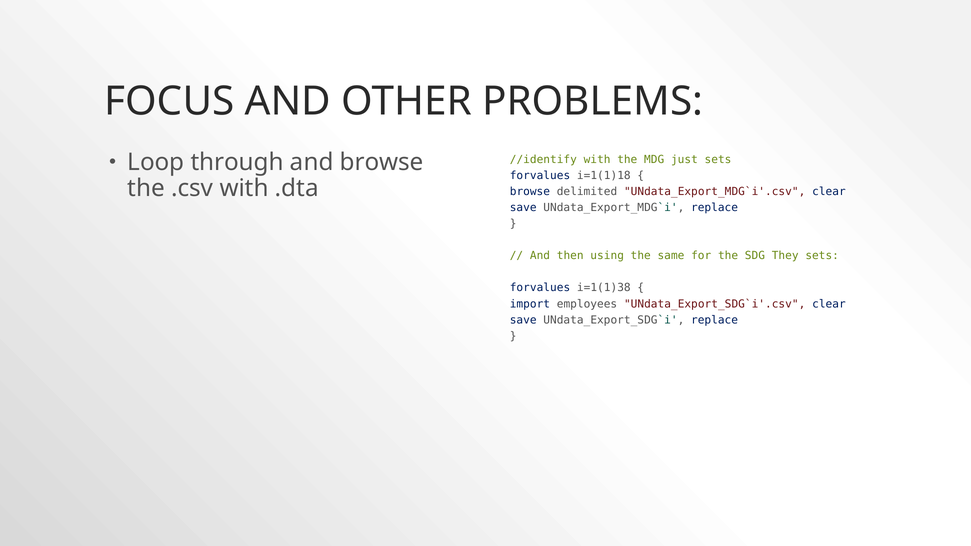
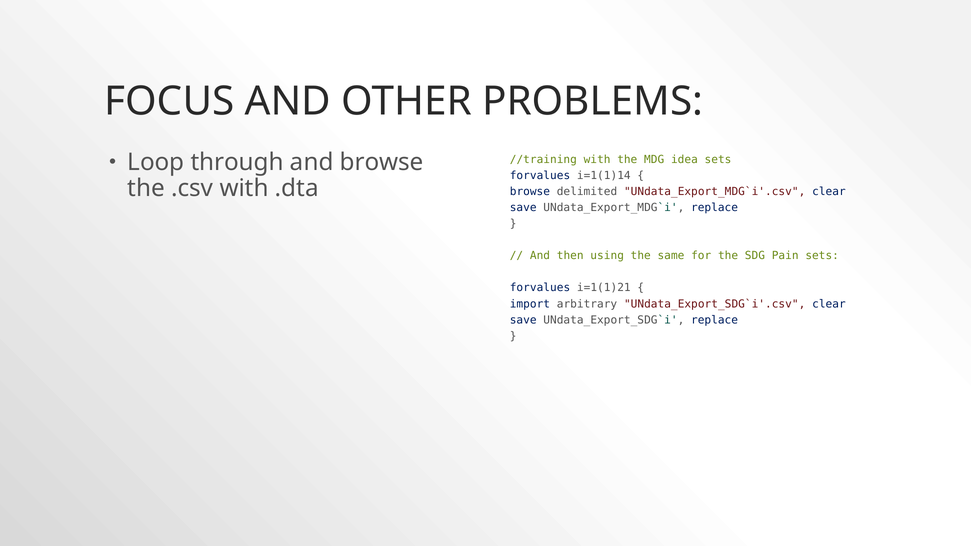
//identify: //identify -> //training (543, 159)
just: just -> idea (684, 159)
i=1(1)18: i=1(1)18 -> i=1(1)14 (604, 176)
They: They -> Pain (785, 256)
i=1(1)38: i=1(1)38 -> i=1(1)21 (604, 288)
employees: employees -> arbitrary (587, 304)
